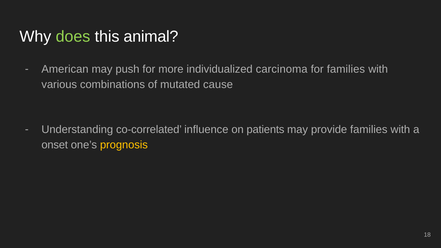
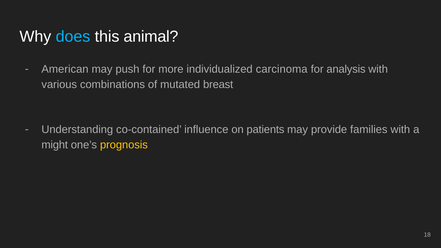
does colour: light green -> light blue (73, 37)
for families: families -> analysis (346, 69)
cause: cause -> breast (218, 85)
co-correlated: co-correlated -> co-contained (149, 130)
onset: onset -> might (55, 145)
